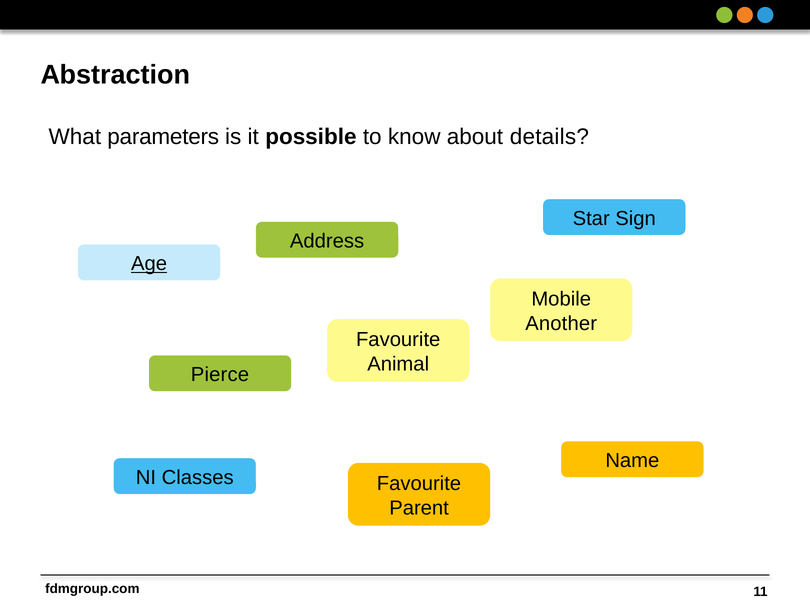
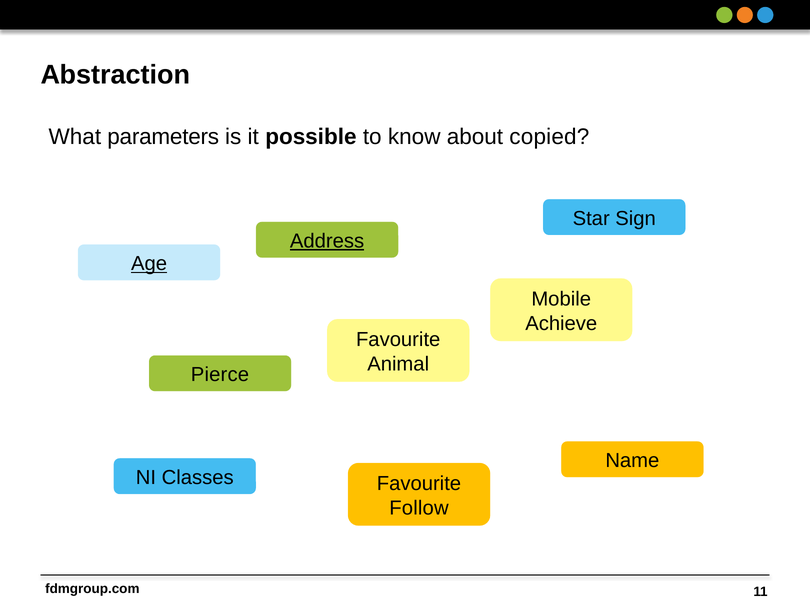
details: details -> copied (549, 137)
Address underline: none -> present (327, 241)
Another: Another -> Achieve (561, 323)
Parent: Parent -> Follow (419, 507)
